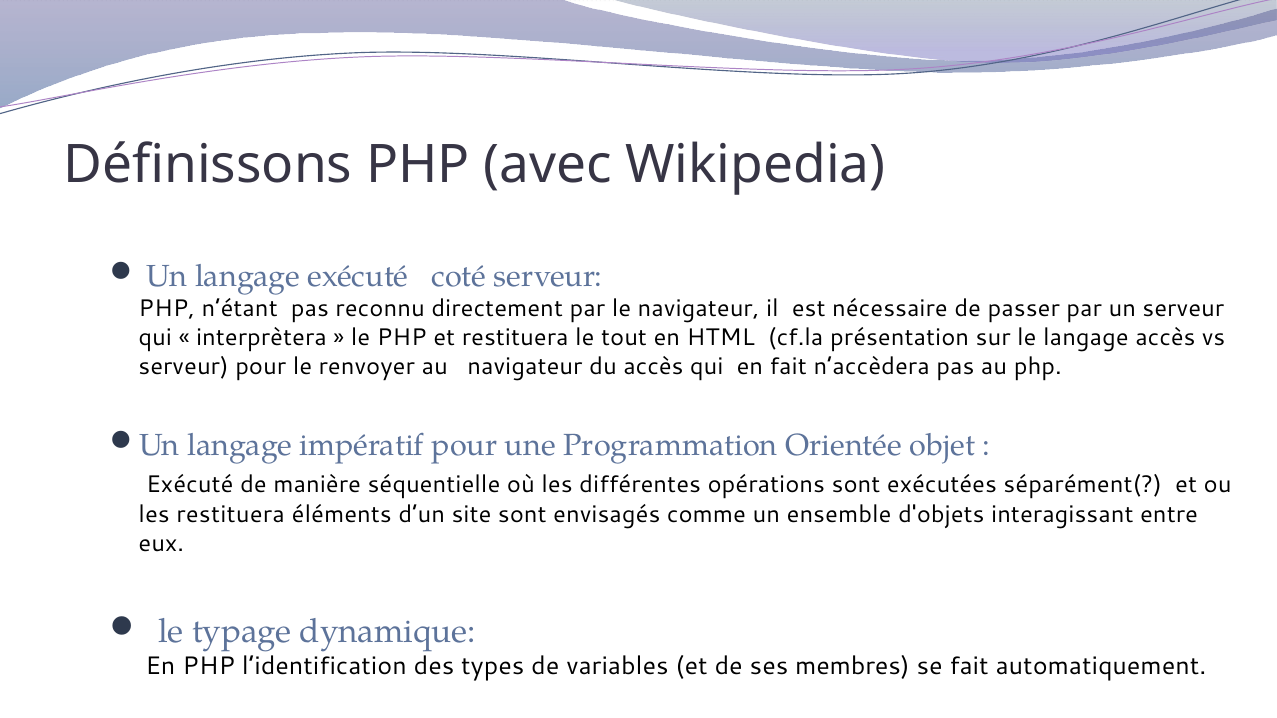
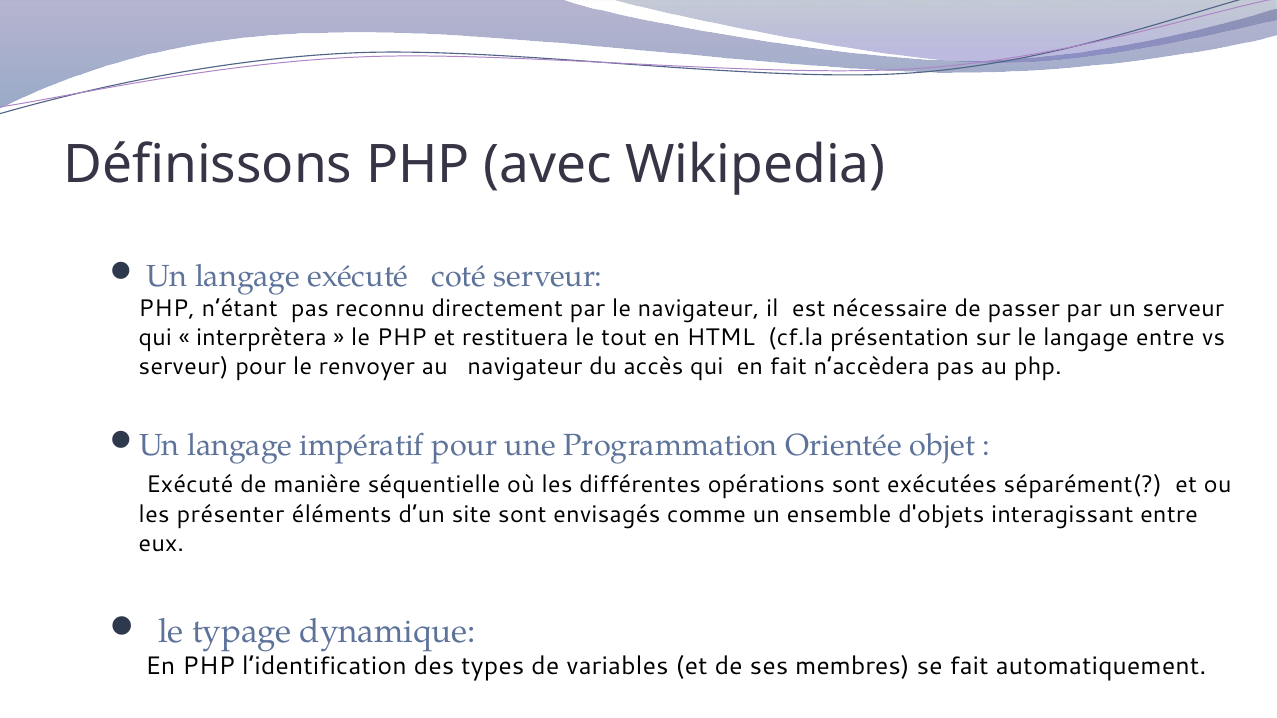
langage accès: accès -> entre (1165, 338)
les restituera: restituera -> présenter (231, 515)
